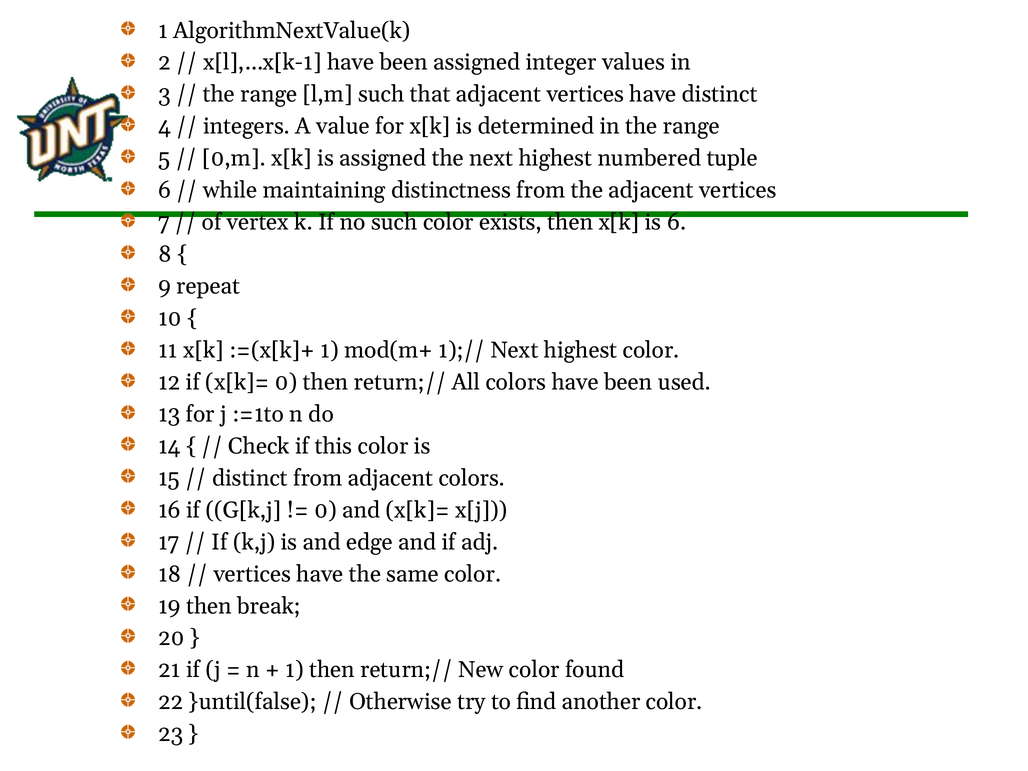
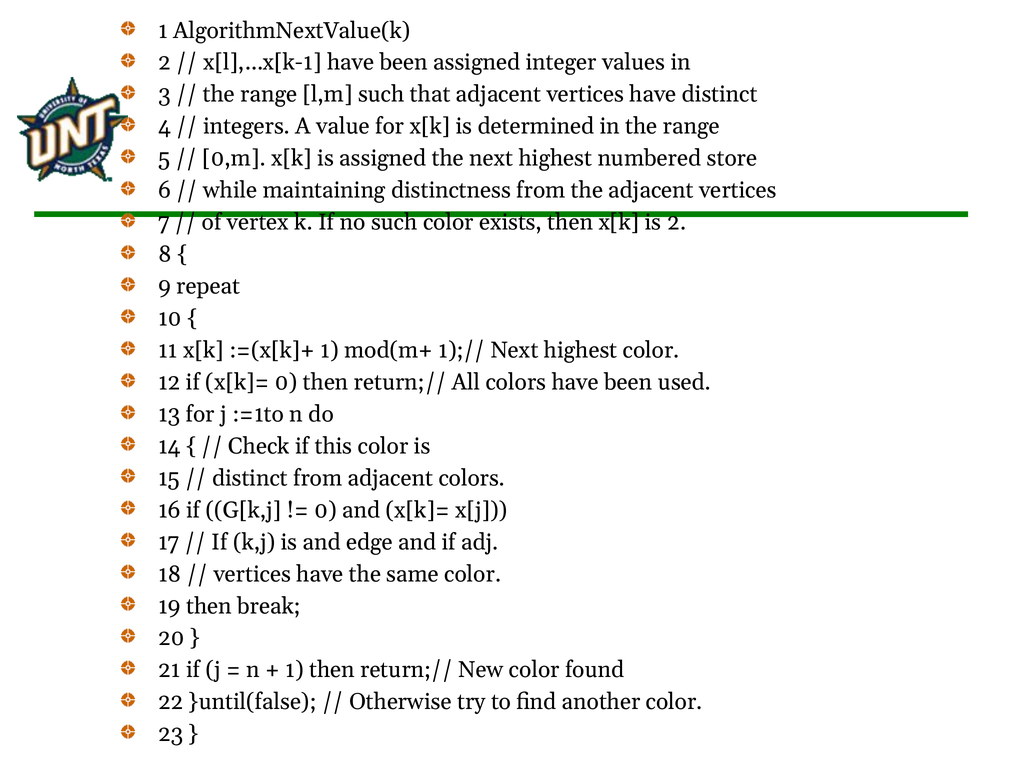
tuple: tuple -> store (732, 158)
is 6: 6 -> 2 (677, 222)
